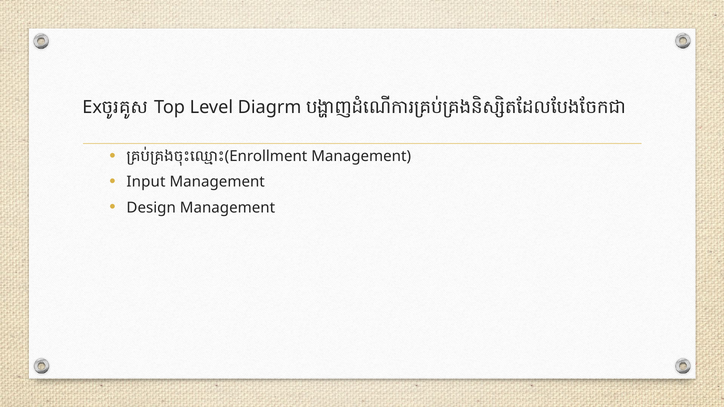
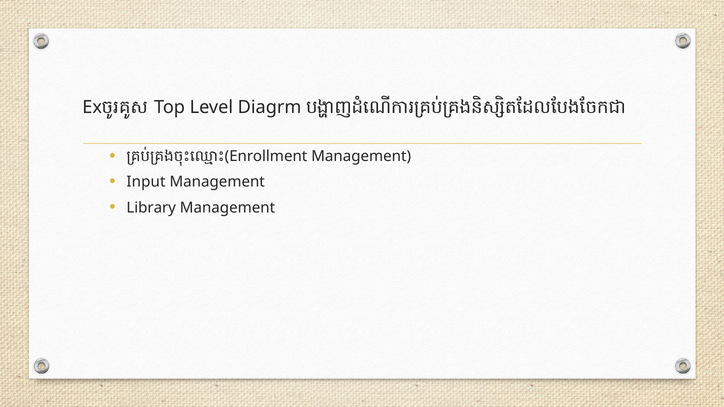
Design: Design -> Library (151, 208)
